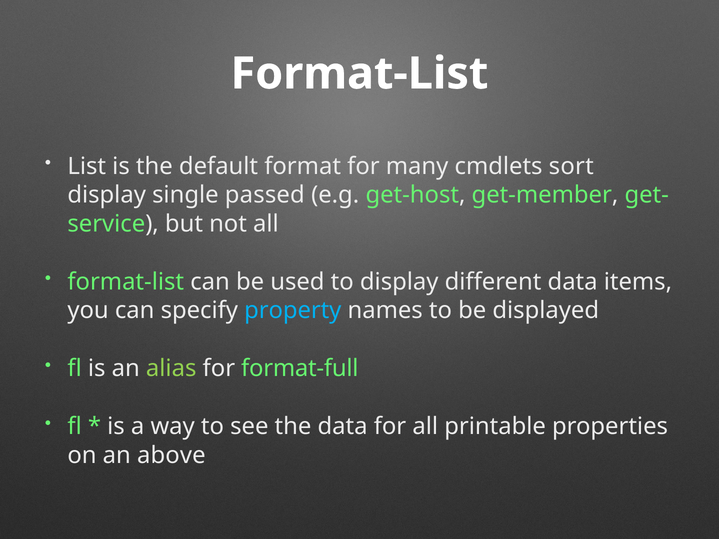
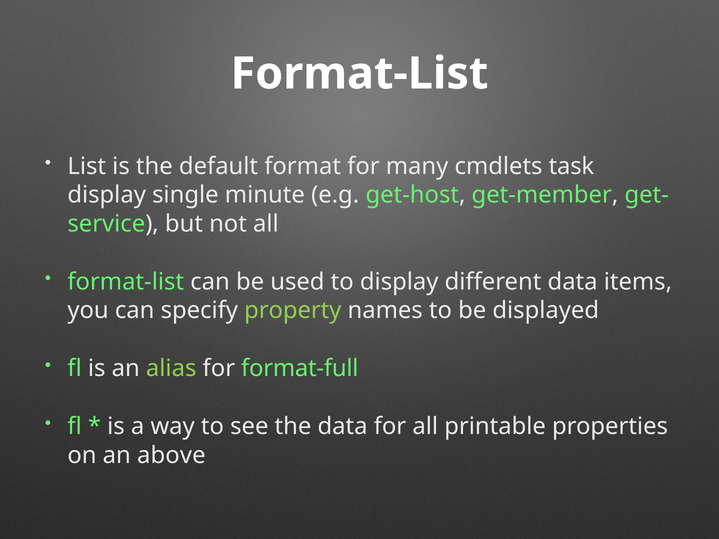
sort: sort -> task (571, 166)
passed: passed -> minute (265, 195)
property colour: light blue -> light green (293, 311)
